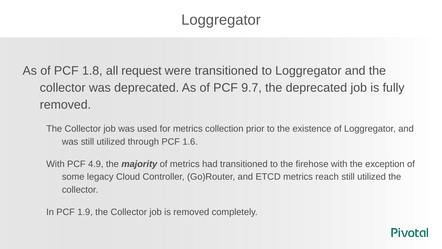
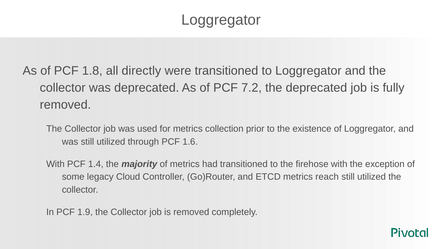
request: request -> directly (141, 71)
9.7: 9.7 -> 7.2 (252, 88)
4.9: 4.9 -> 1.4 (96, 164)
